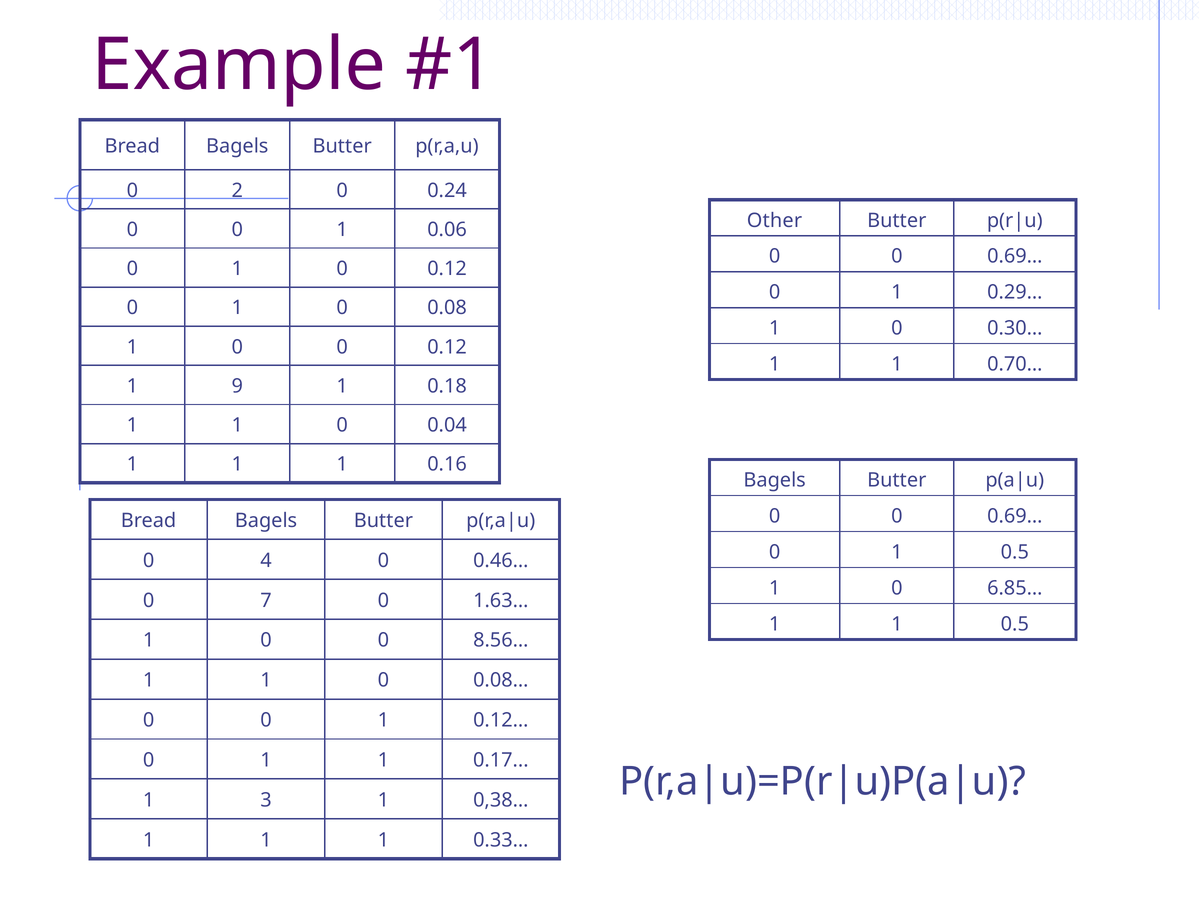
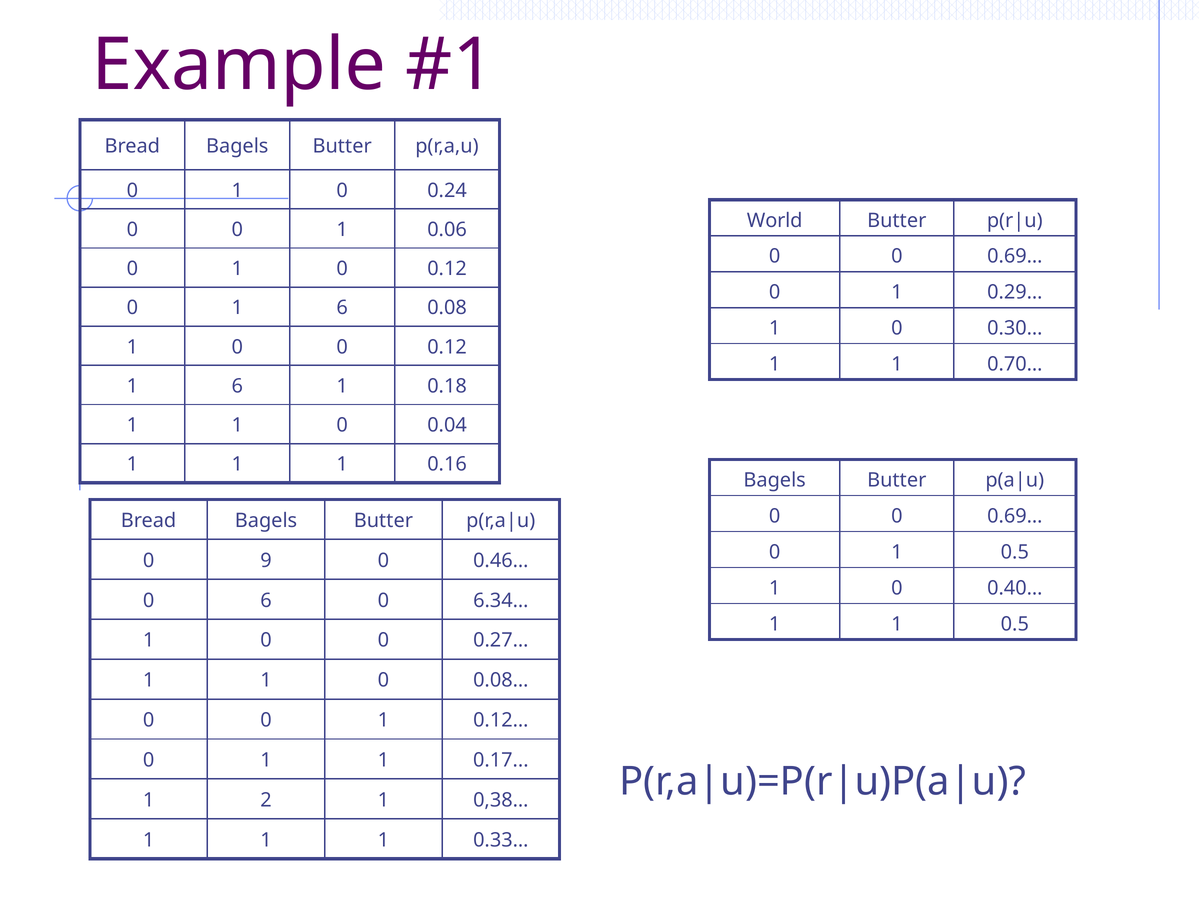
2: 2 -> 1 (237, 191)
Other: Other -> World (775, 221)
0: 0 -> 6 (342, 308)
9: 9 -> 6 (237, 386)
4: 4 -> 9 (266, 561)
6.85…: 6.85… -> 0.40… (1015, 588)
0 7: 7 -> 6 (266, 601)
1.63…: 1.63… -> 6.34… (501, 601)
8.56…: 8.56… -> 0.27… (501, 641)
3: 3 -> 2 (266, 800)
